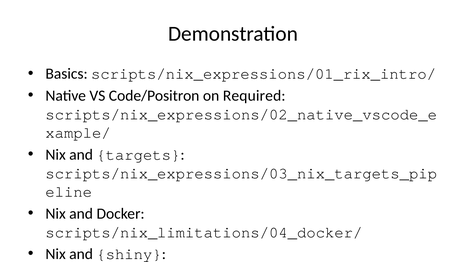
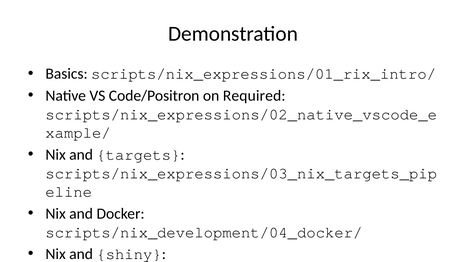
scripts/nix_limitations/04_docker/: scripts/nix_limitations/04_docker/ -> scripts/nix_development/04_docker/ (204, 232)
